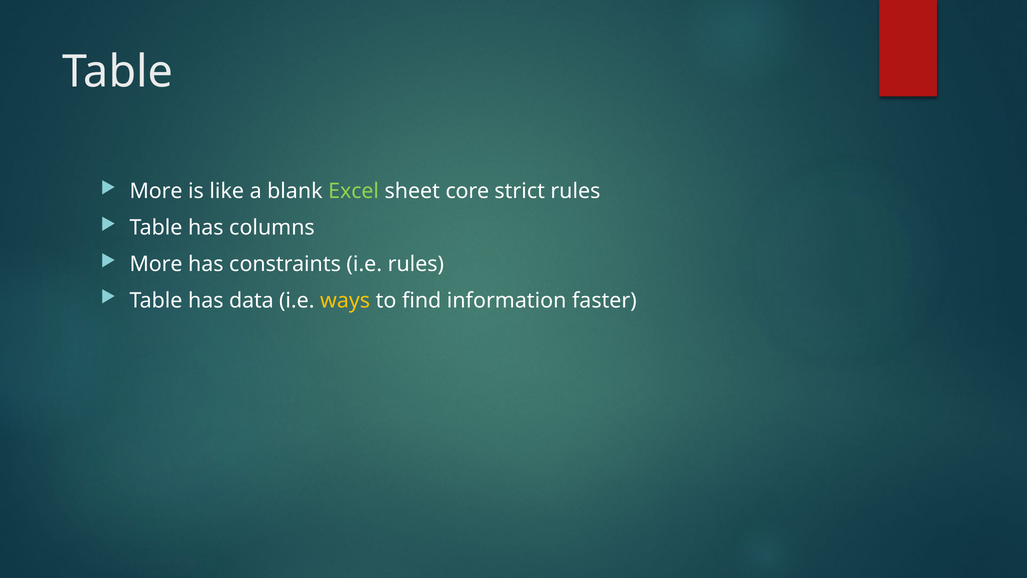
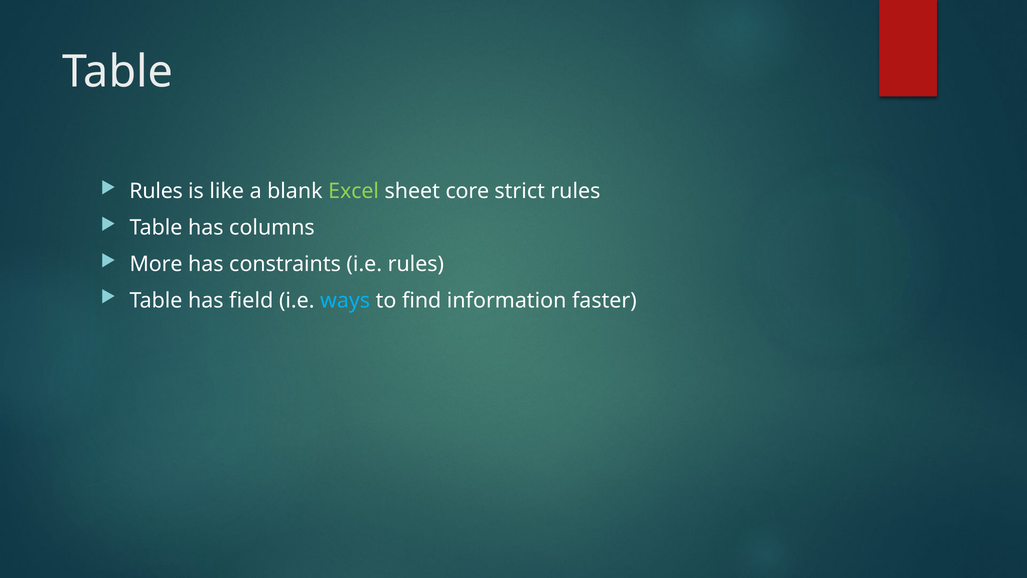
More: More -> Rules (156, 191)
data: data -> field (251, 300)
ways colour: yellow -> light blue (345, 300)
